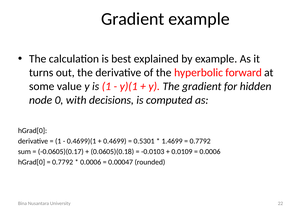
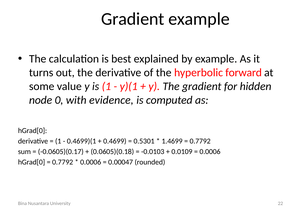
decisions: decisions -> evidence (111, 100)
